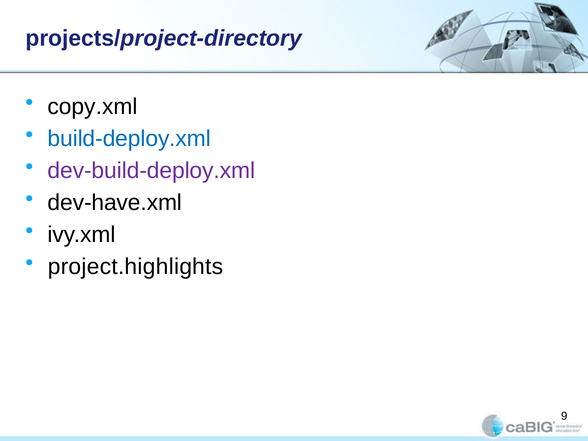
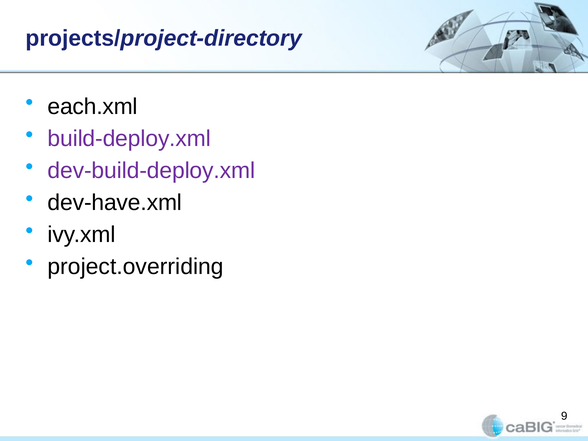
copy.xml: copy.xml -> each.xml (93, 106)
build-deploy.xml colour: blue -> purple (129, 139)
project.highlights: project.highlights -> project.overriding (136, 267)
